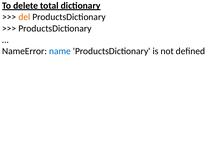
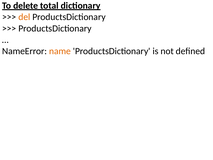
name colour: blue -> orange (60, 51)
